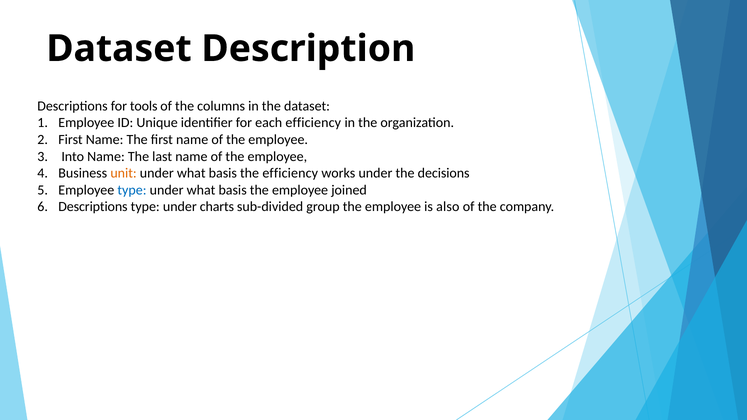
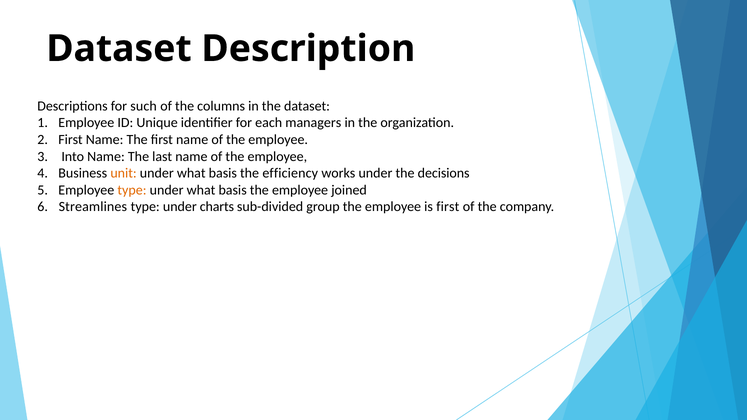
tools: tools -> such (144, 106)
each efficiency: efficiency -> managers (313, 123)
type colour: blue -> orange (132, 190)
Descriptions: Descriptions -> Streamlines (93, 207)
is also: also -> first (448, 207)
